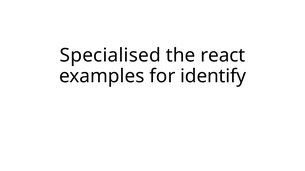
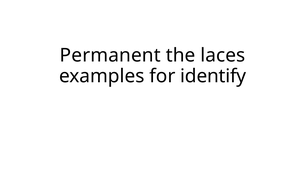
Specialised: Specialised -> Permanent (110, 56)
react: react -> laces (223, 56)
